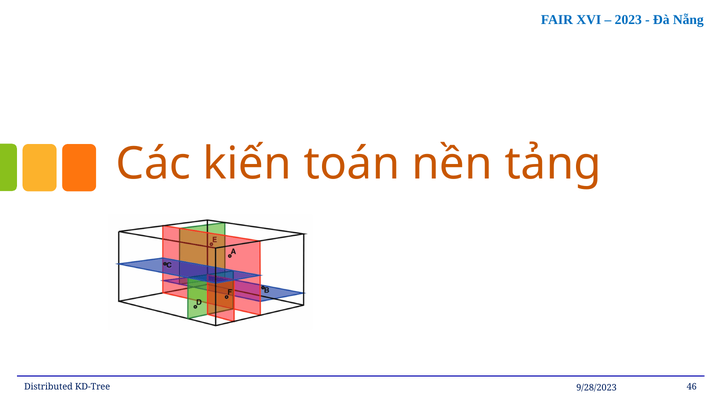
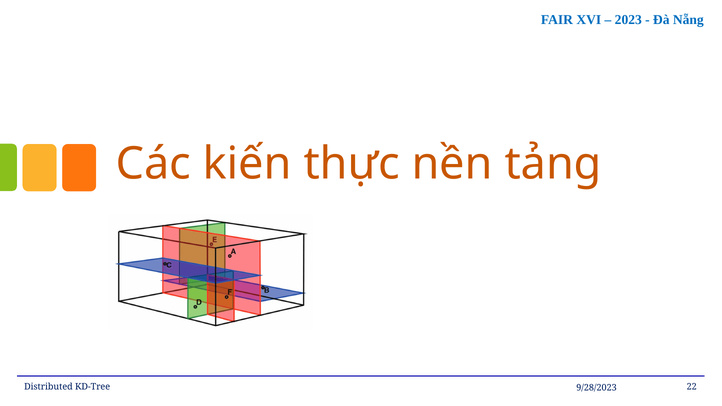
toán: toán -> thực (352, 164)
46: 46 -> 22 (692, 387)
